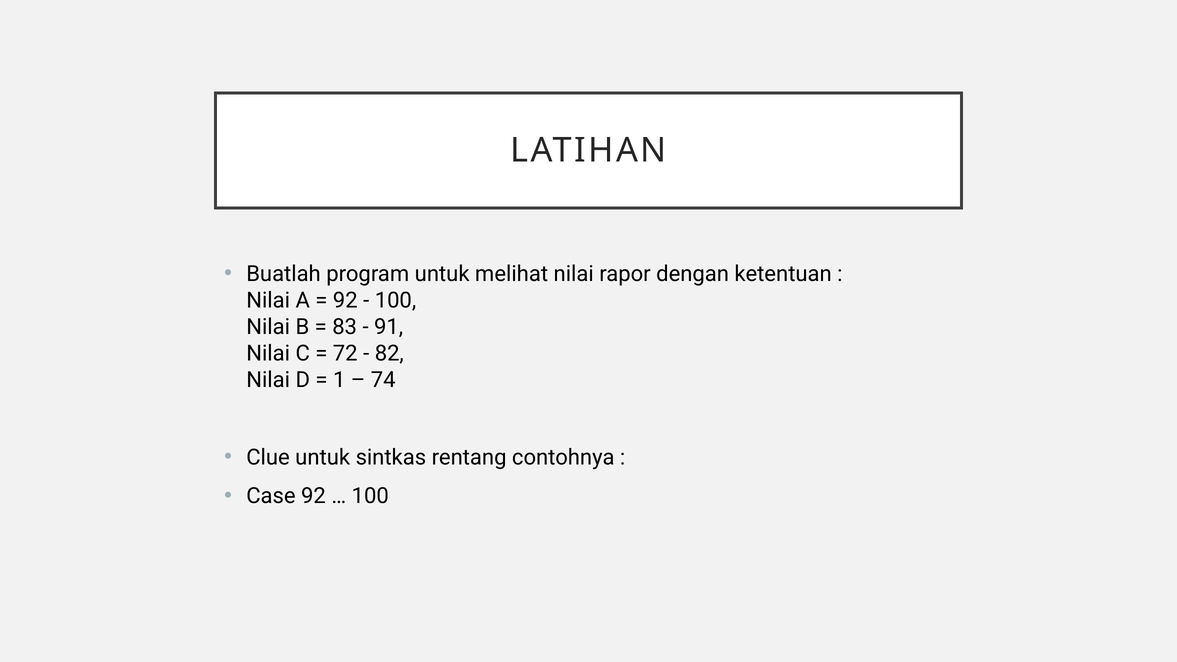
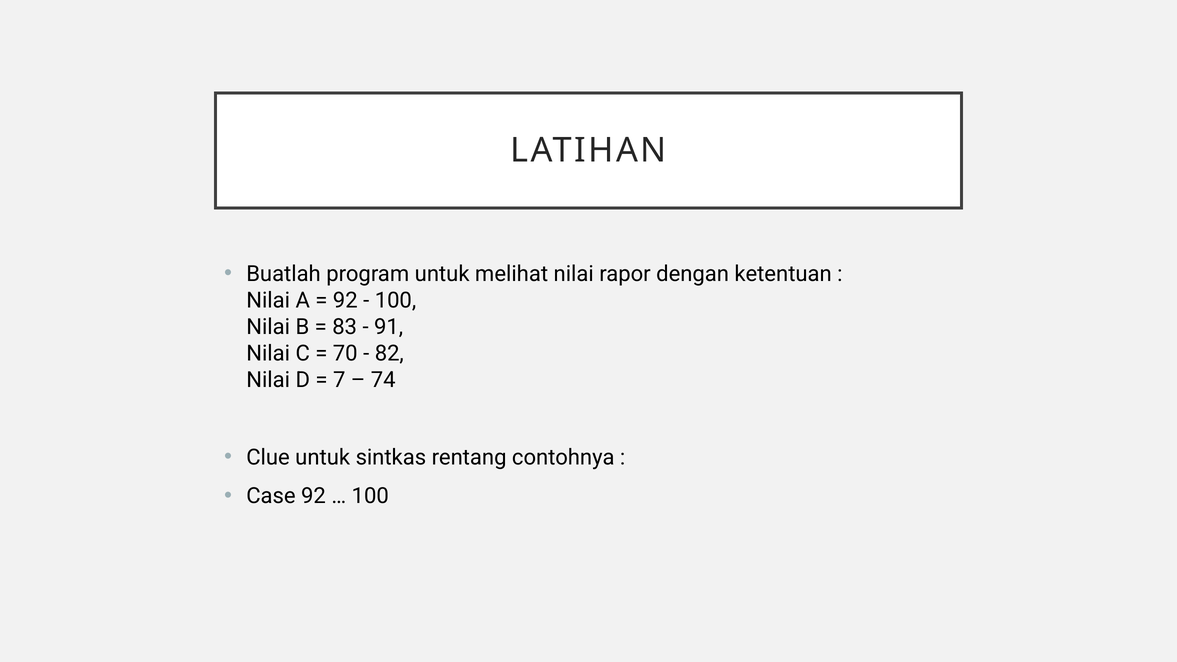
72: 72 -> 70 (345, 353)
1: 1 -> 7 (339, 380)
